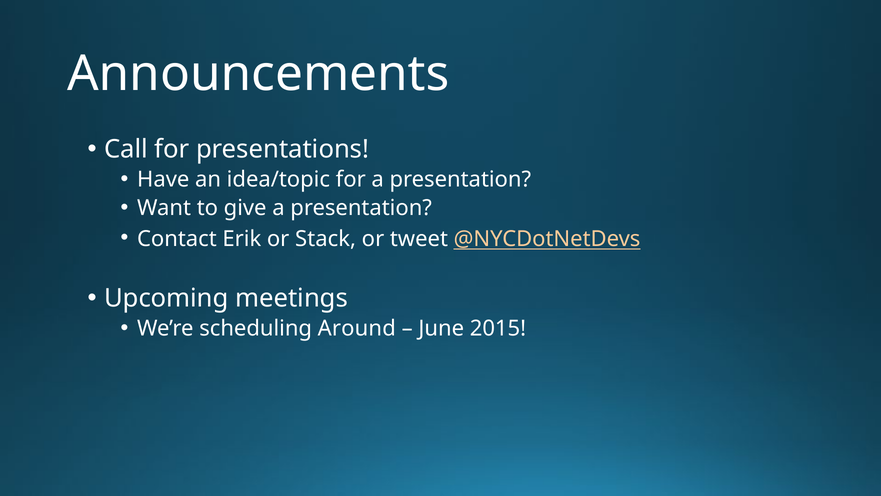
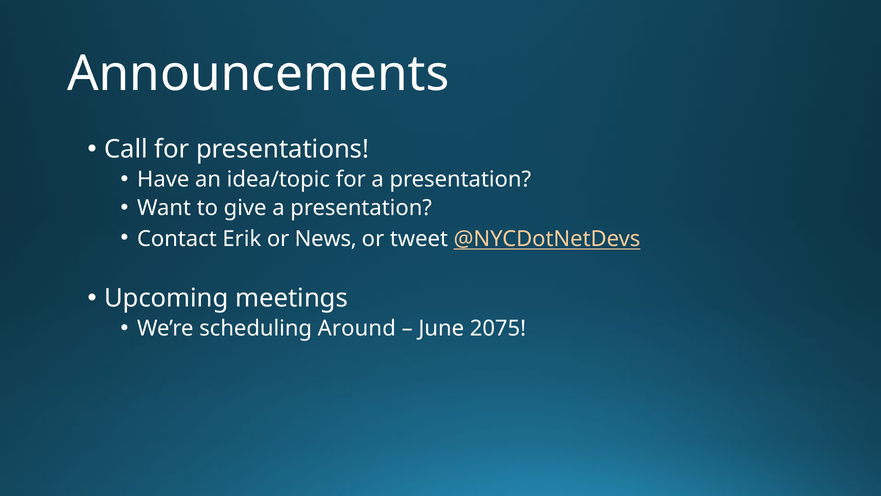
Stack: Stack -> News (326, 239)
2015: 2015 -> 2075 (498, 328)
